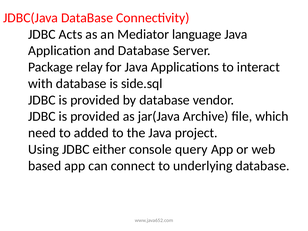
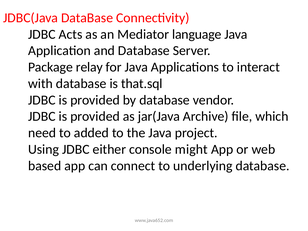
side.sql: side.sql -> that.sql (142, 84)
query: query -> might (191, 149)
